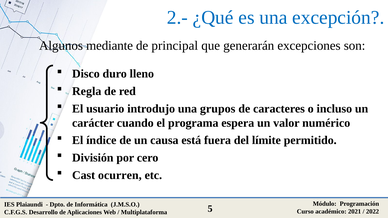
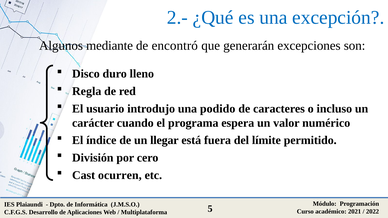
principal: principal -> encontró (175, 46)
grupos: grupos -> podido (218, 109)
causa: causa -> llegar (164, 140)
